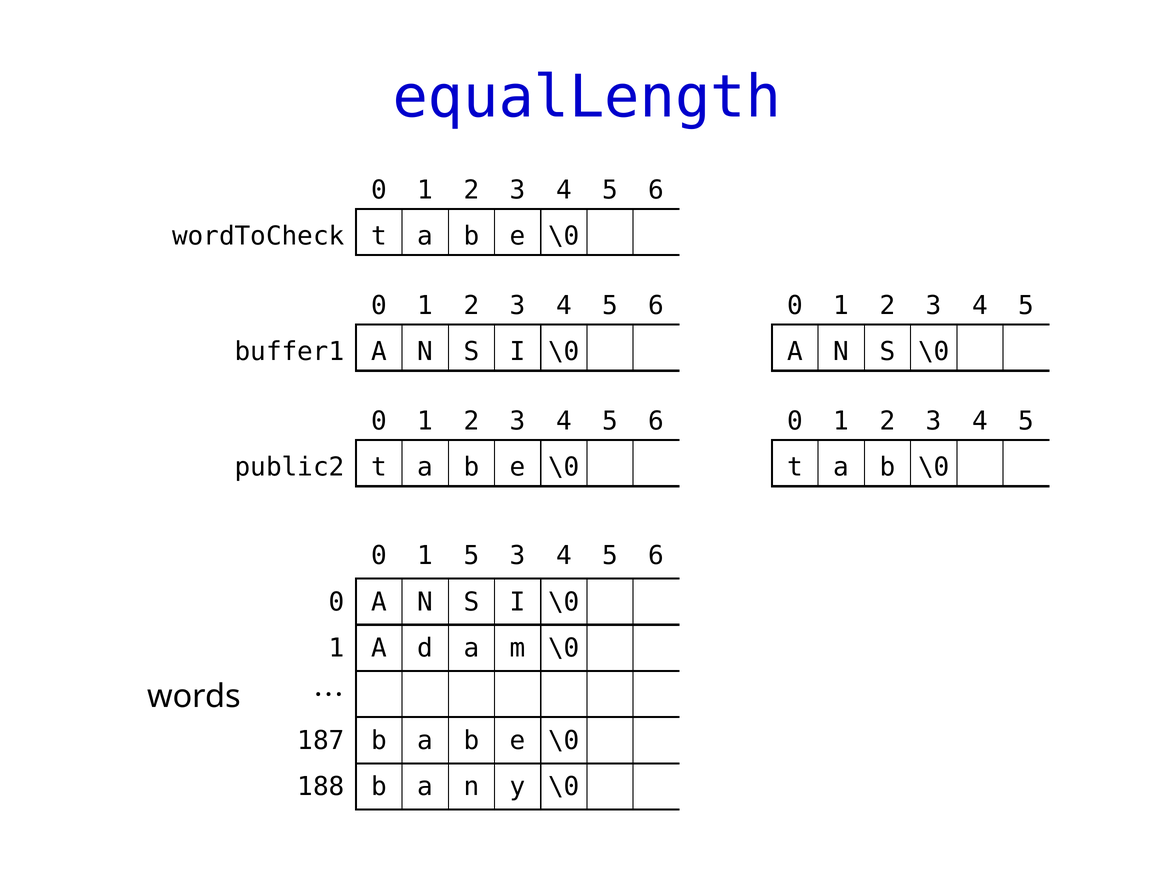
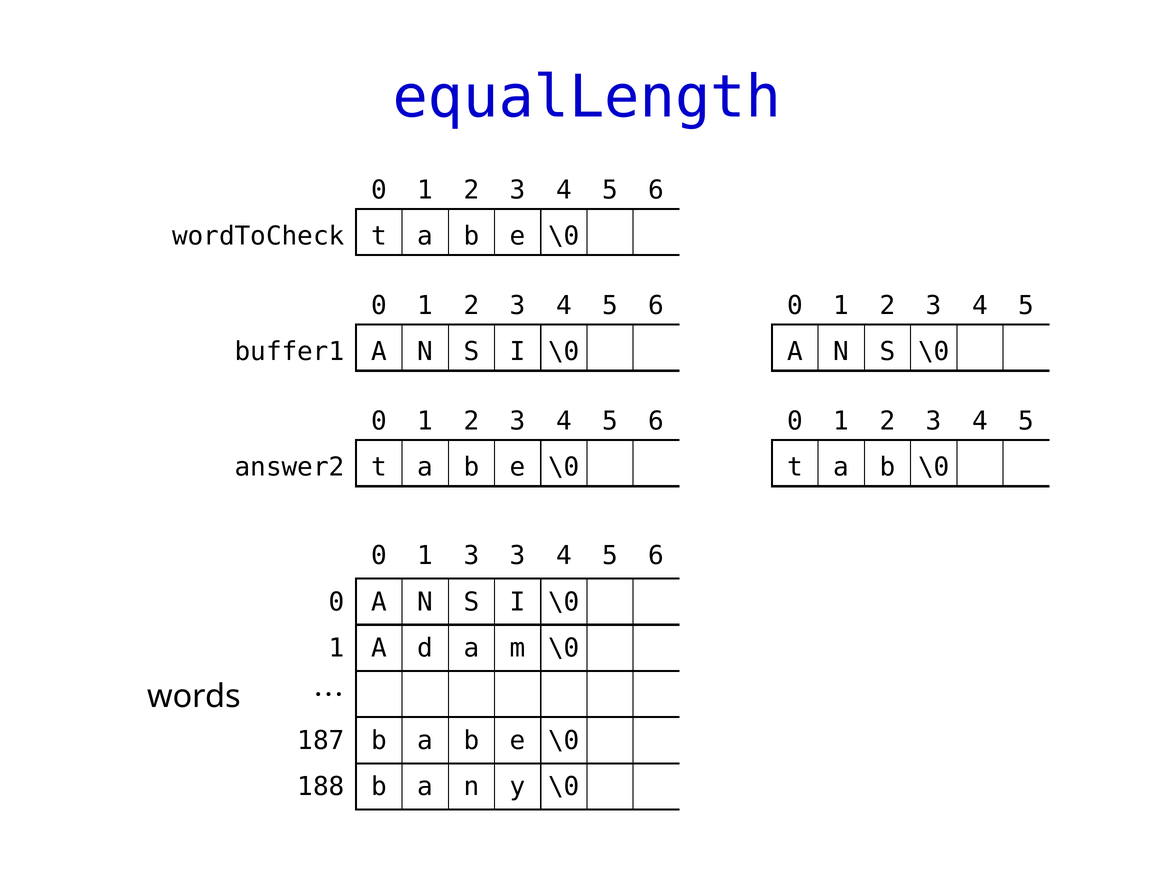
public2: public2 -> answer2 (290, 468)
1 5: 5 -> 3 (471, 556)
